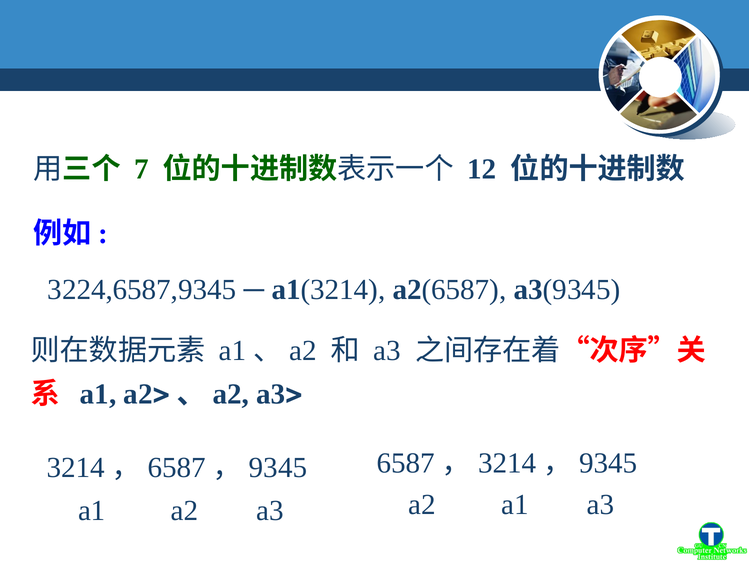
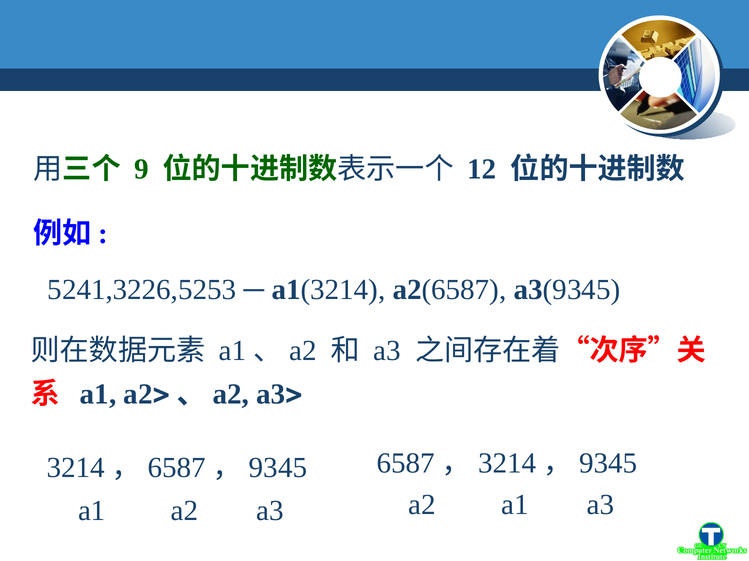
7: 7 -> 9 (141, 169)
3224,6587,9345: 3224,6587,9345 -> 5241,3226,5253 (142, 290)
